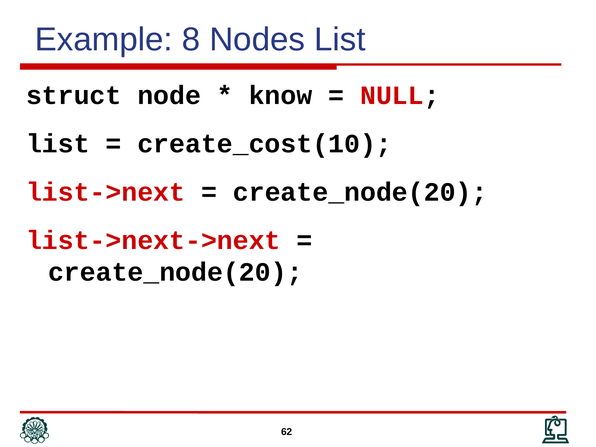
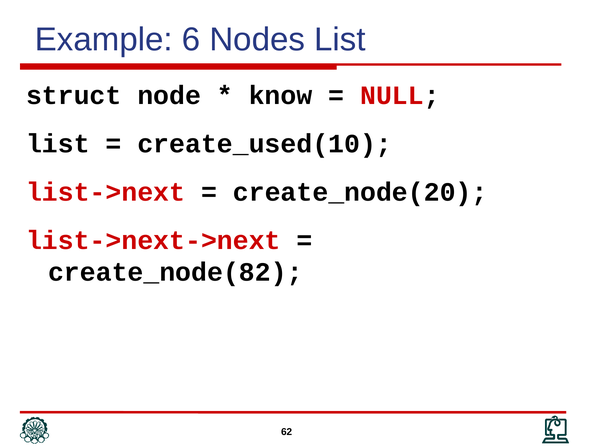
8: 8 -> 6 (191, 40)
create_cost(10: create_cost(10 -> create_used(10 (265, 144)
create_node(20: create_node(20 -> create_node(82 (175, 272)
